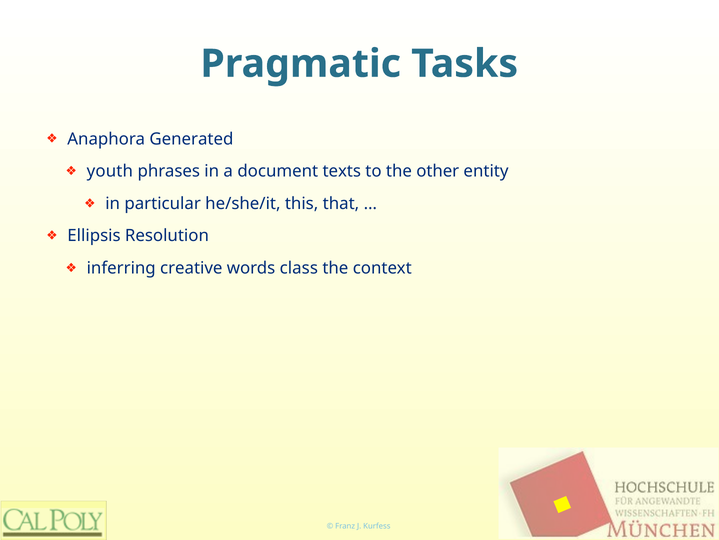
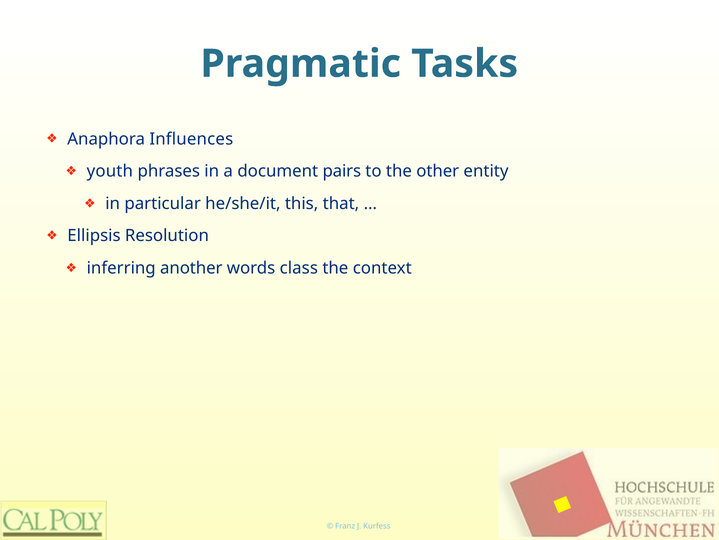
Generated: Generated -> Influences (191, 139)
texts: texts -> pairs (342, 171)
creative: creative -> another (191, 268)
